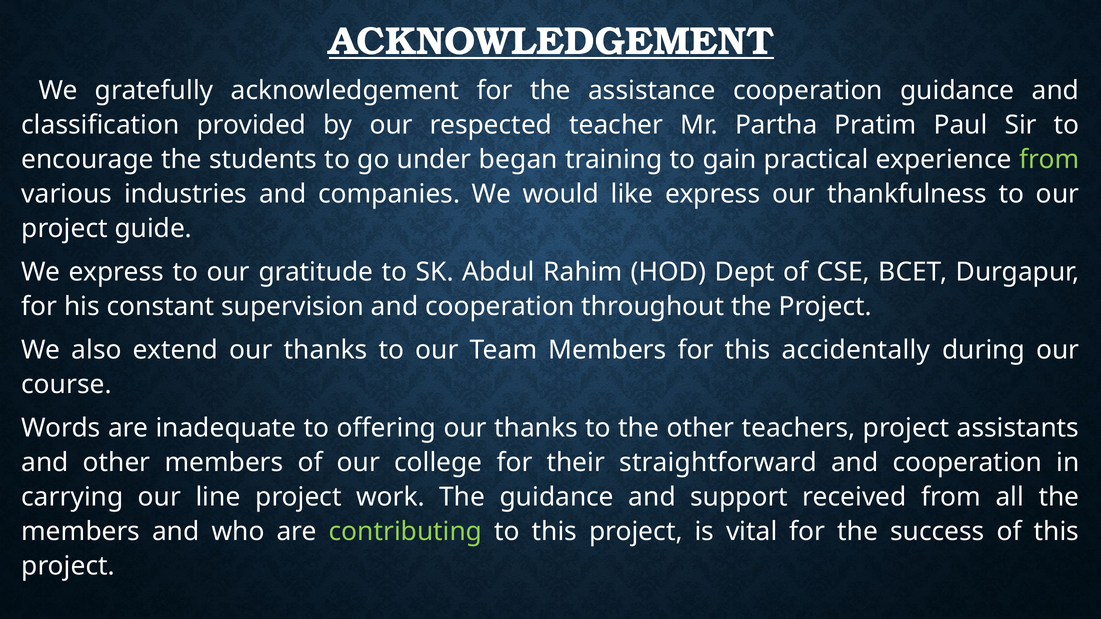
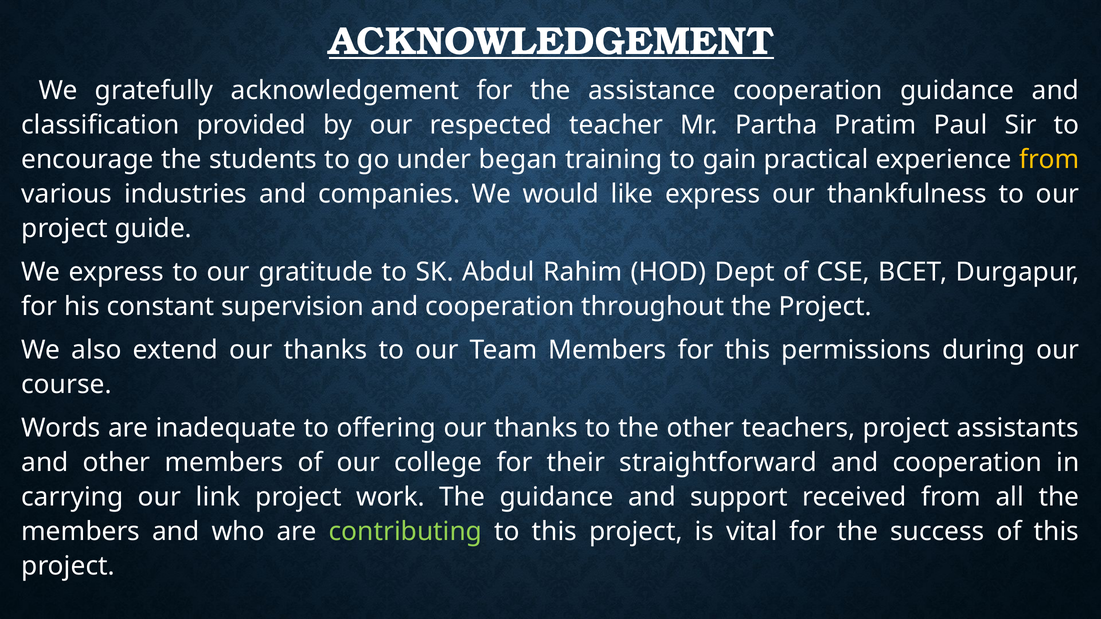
from colour: light green -> yellow (1049, 160)
accidentally: accidentally -> permissions (856, 350)
line: line -> link (218, 497)
